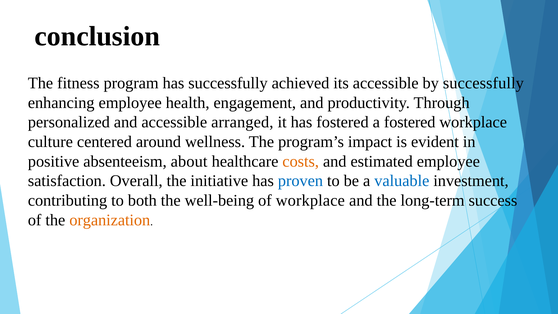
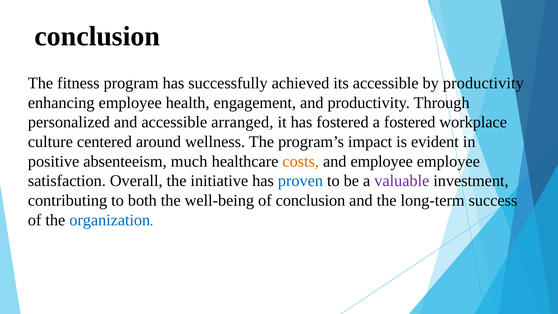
by successfully: successfully -> productivity (483, 83)
about: about -> much (189, 161)
and estimated: estimated -> employee (382, 161)
valuable colour: blue -> purple (402, 181)
of workplace: workplace -> conclusion (310, 200)
organization colour: orange -> blue (110, 220)
